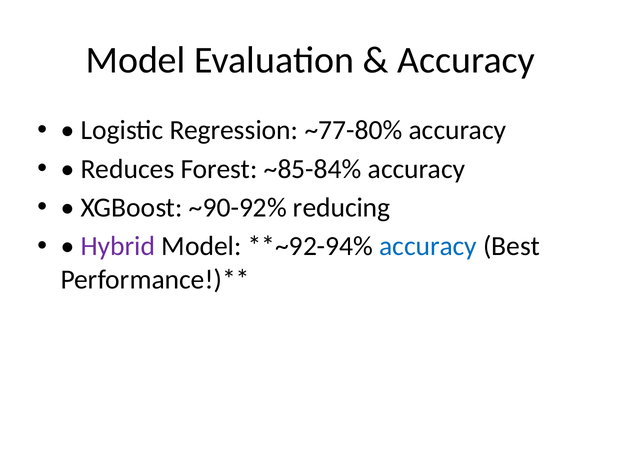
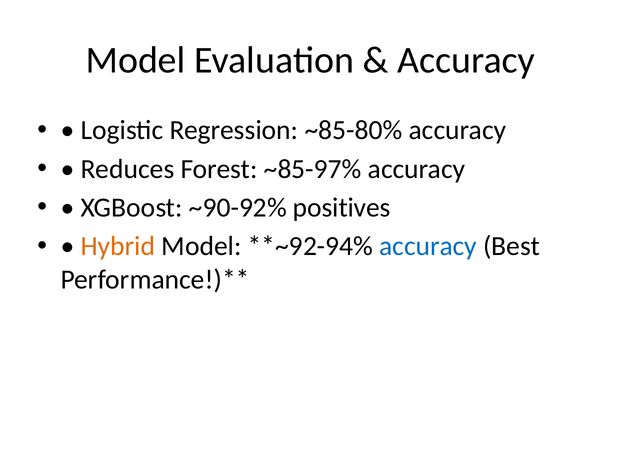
~77-80%: ~77-80% -> ~85-80% (354, 130)
~85-84%: ~85-84% -> ~85-97% (313, 169)
reducing: reducing -> positives (342, 208)
Hybrid colour: purple -> orange (118, 246)
